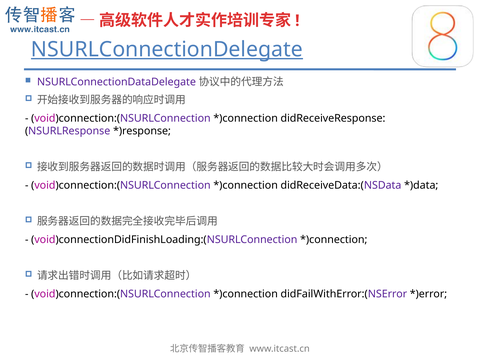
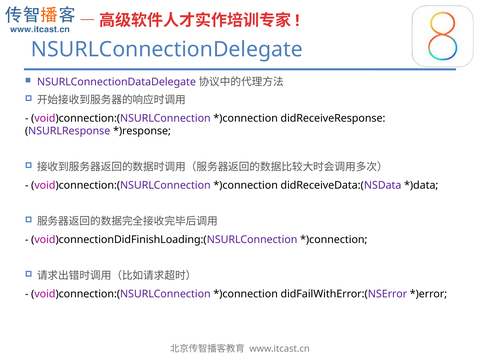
NSURLConnectionDelegate underline: present -> none (167, 49)
